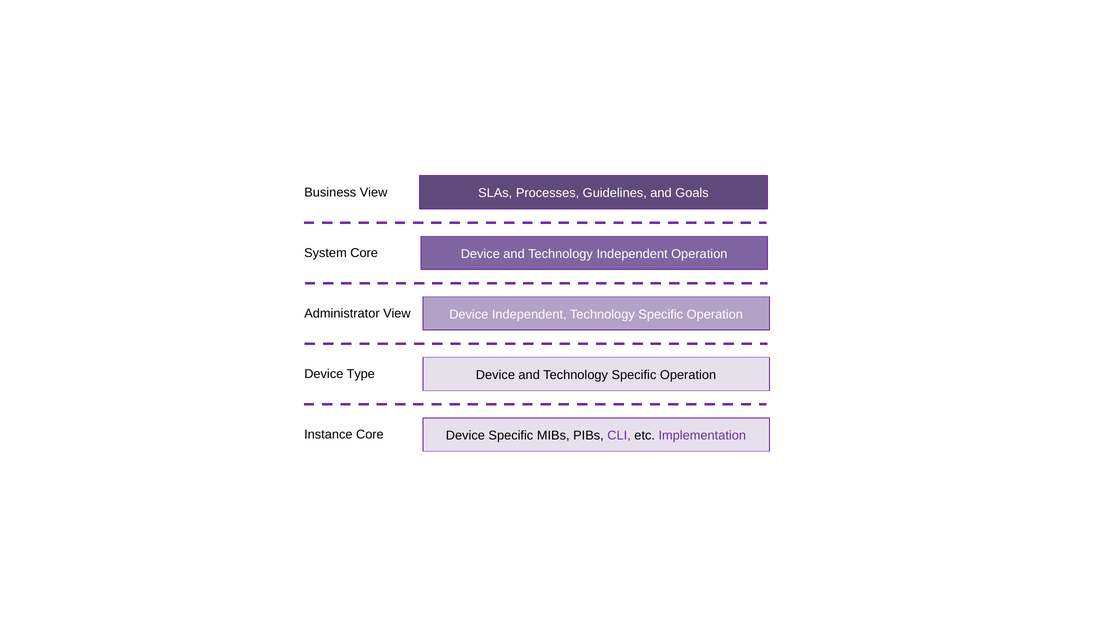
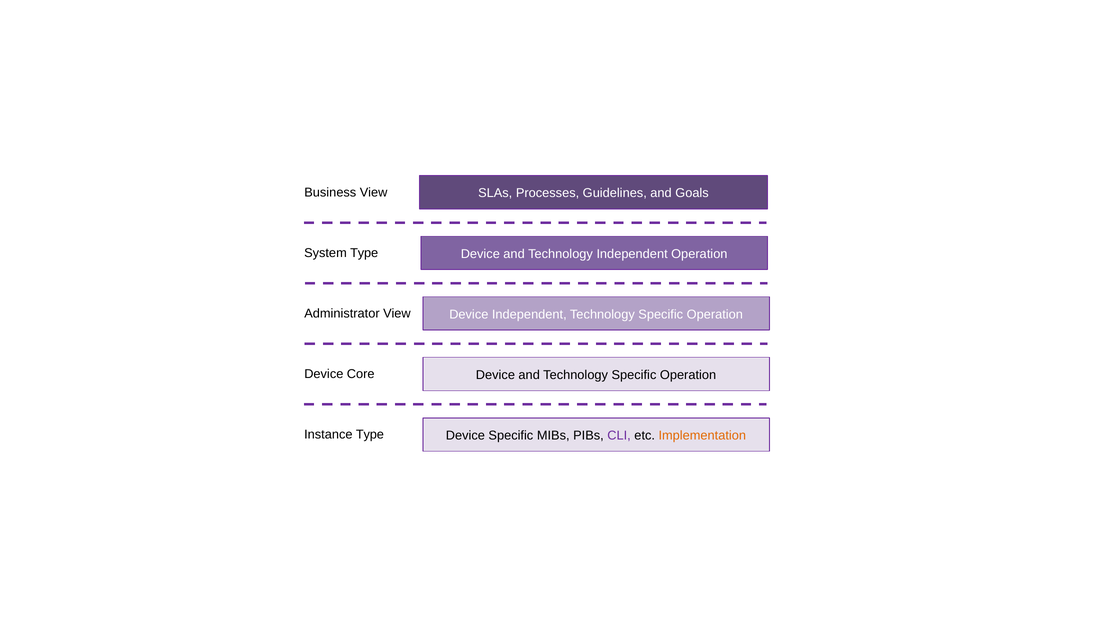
System Core: Core -> Type (364, 253)
Type: Type -> Core (361, 374)
Instance Core: Core -> Type (370, 435)
Implementation colour: purple -> orange (702, 436)
